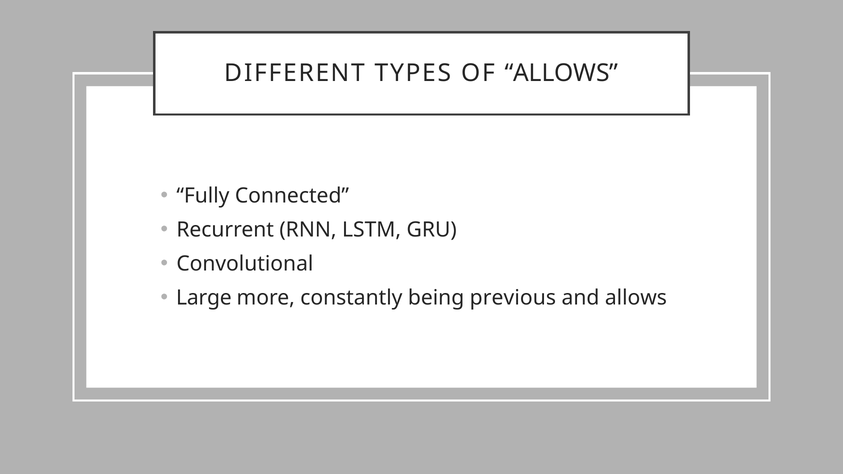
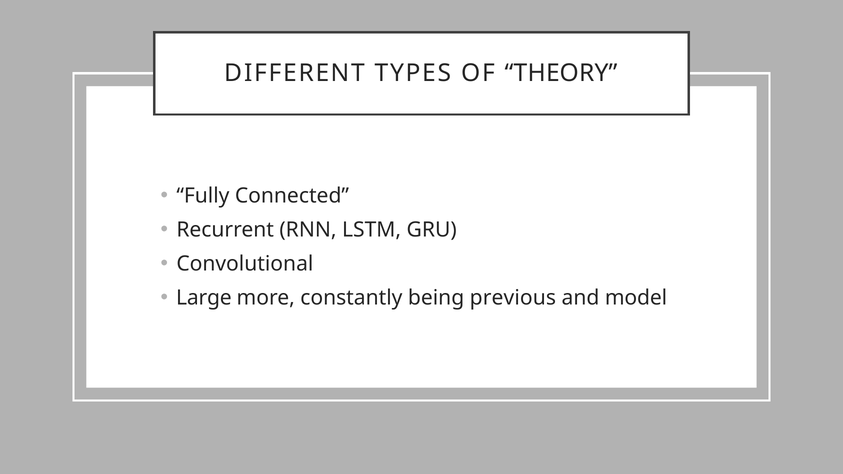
OF ALLOWS: ALLOWS -> THEORY (561, 73)
and allows: allows -> model (636, 298)
